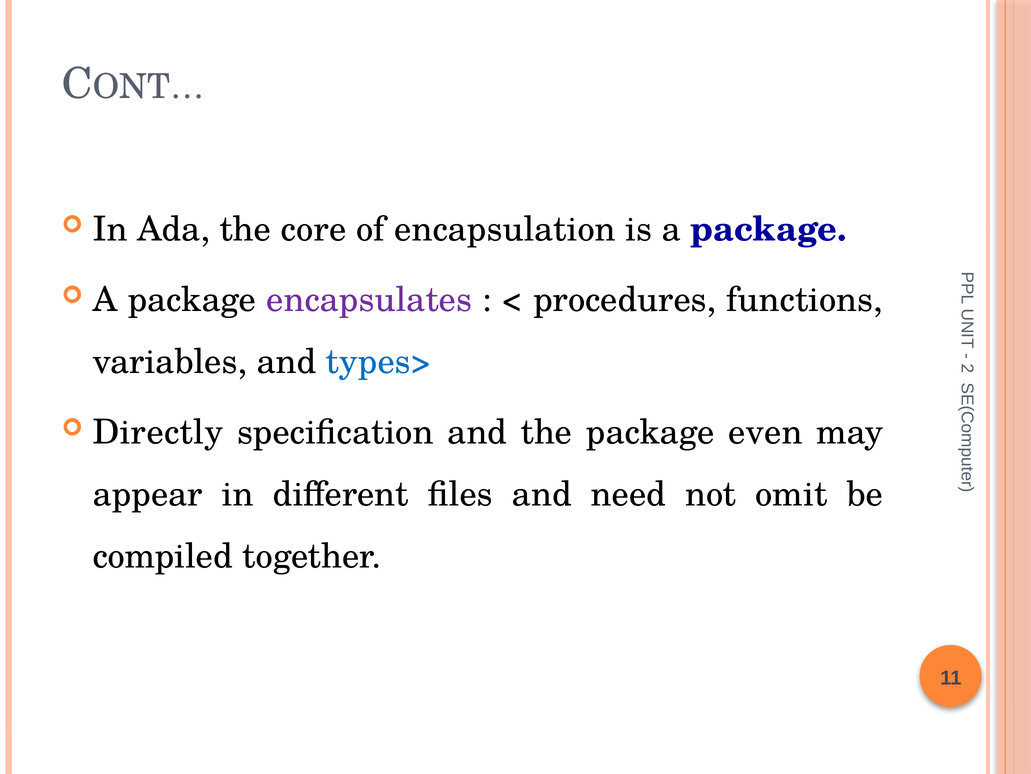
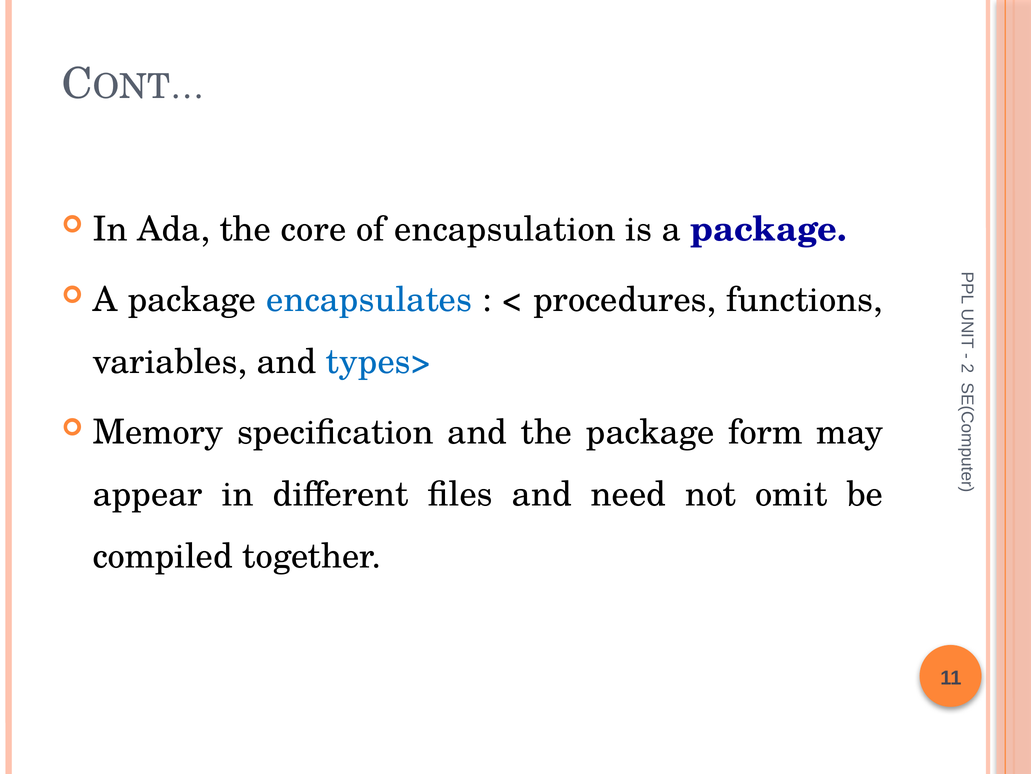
encapsulates colour: purple -> blue (369, 300)
Directly: Directly -> Memory (158, 432)
even: even -> form (766, 432)
